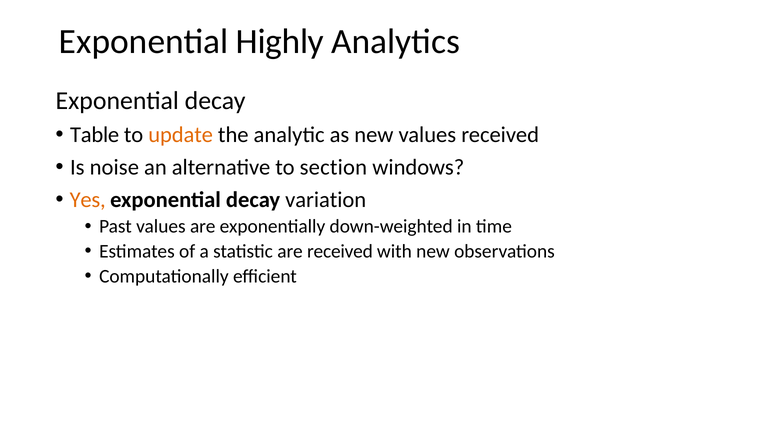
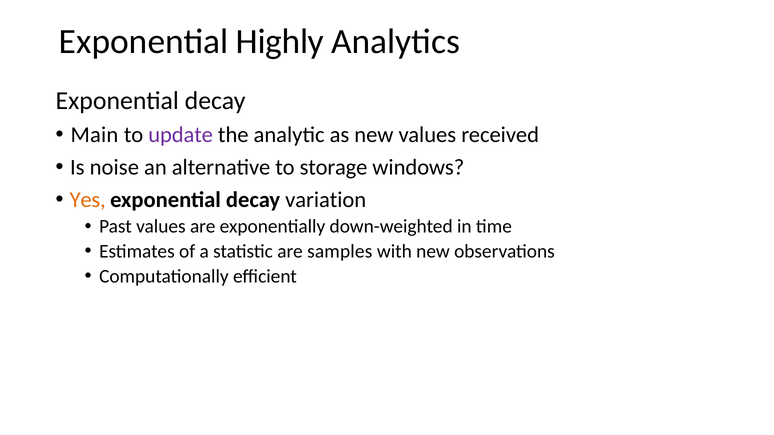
Table: Table -> Main (94, 135)
update colour: orange -> purple (181, 135)
section: section -> storage (334, 167)
are received: received -> samples (340, 252)
